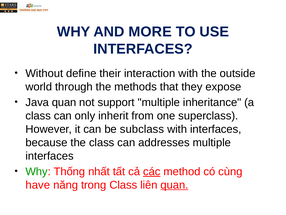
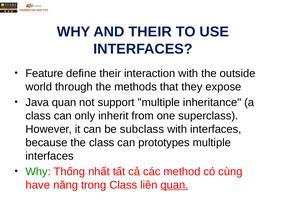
AND MORE: MORE -> THEIR (150, 32)
Without: Without -> Feature (44, 73)
addresses: addresses -> prototypes (164, 142)
các underline: present -> none (152, 171)
